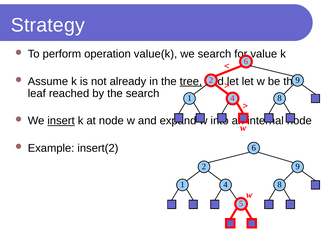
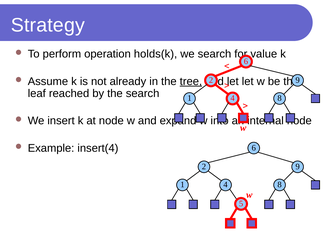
value(k: value(k -> holds(k (156, 54)
insert underline: present -> none (61, 121)
insert(2: insert(2 -> insert(4 (98, 148)
